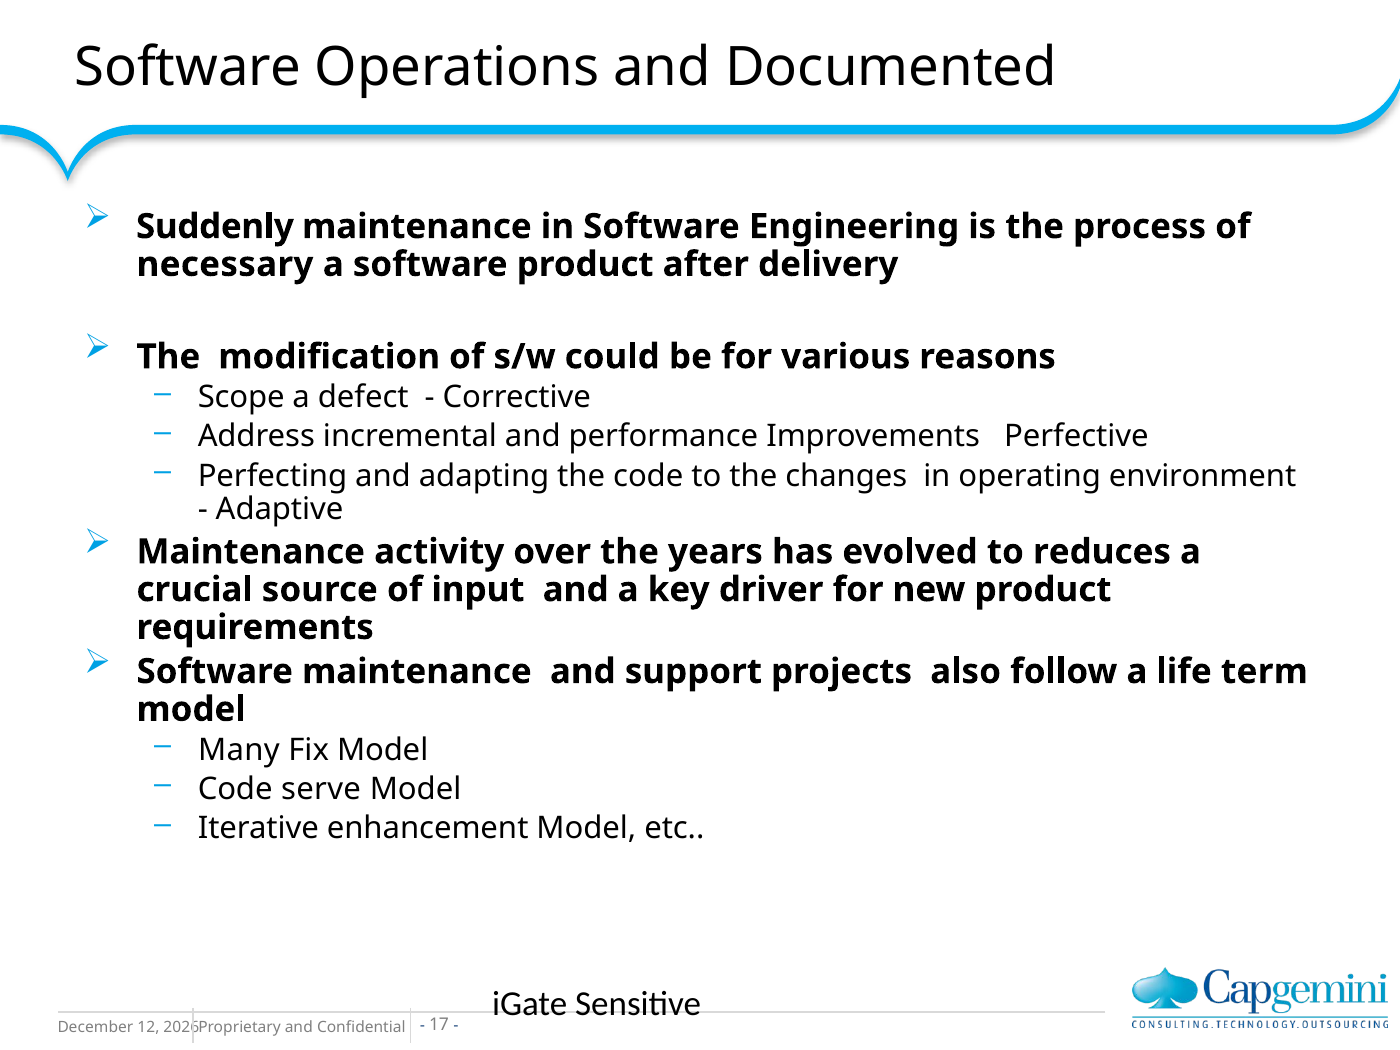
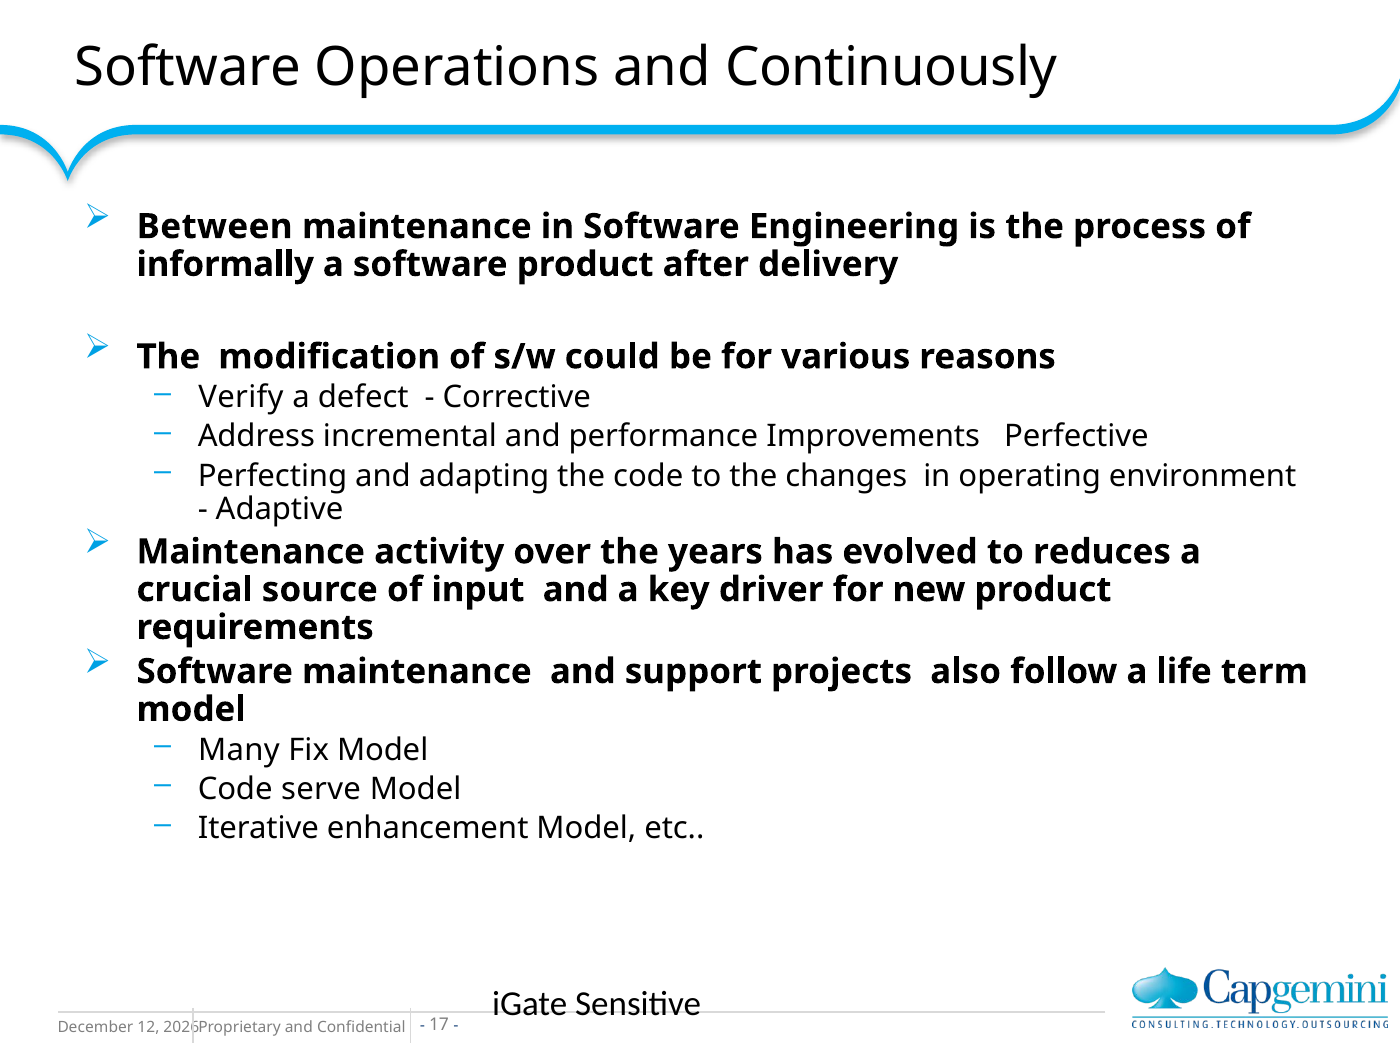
Documented: Documented -> Continuously (891, 68)
Suddenly: Suddenly -> Between (215, 227)
necessary: necessary -> informally (225, 264)
Scope: Scope -> Verify (241, 398)
